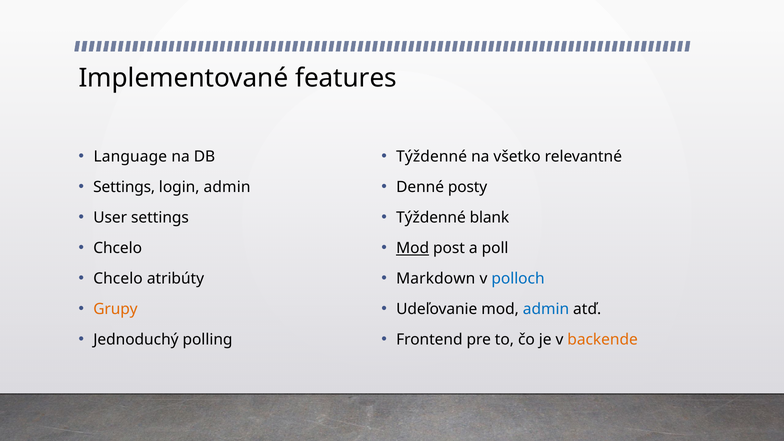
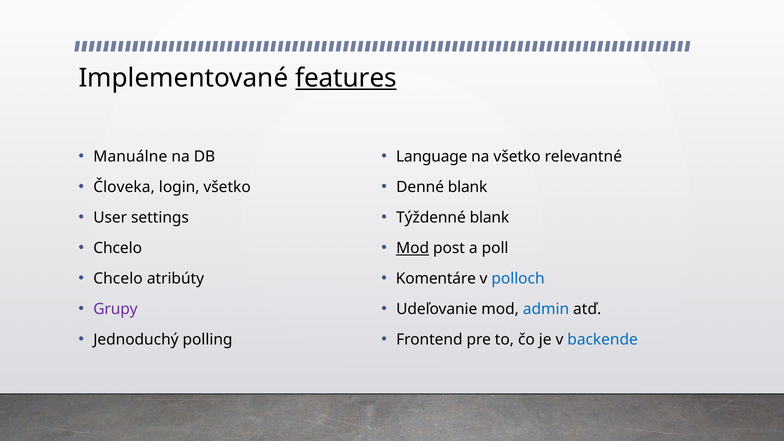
features underline: none -> present (346, 78)
Language: Language -> Manuálne (130, 157)
Týždenné: Týždenné -> Language (432, 157)
Settings: Settings -> Človeka (124, 187)
login admin: admin -> všetko (227, 187)
Denné posty: posty -> blank (468, 187)
Markdown: Markdown -> Komentáre (436, 279)
Grupy colour: orange -> purple (115, 309)
backende colour: orange -> blue (603, 340)
